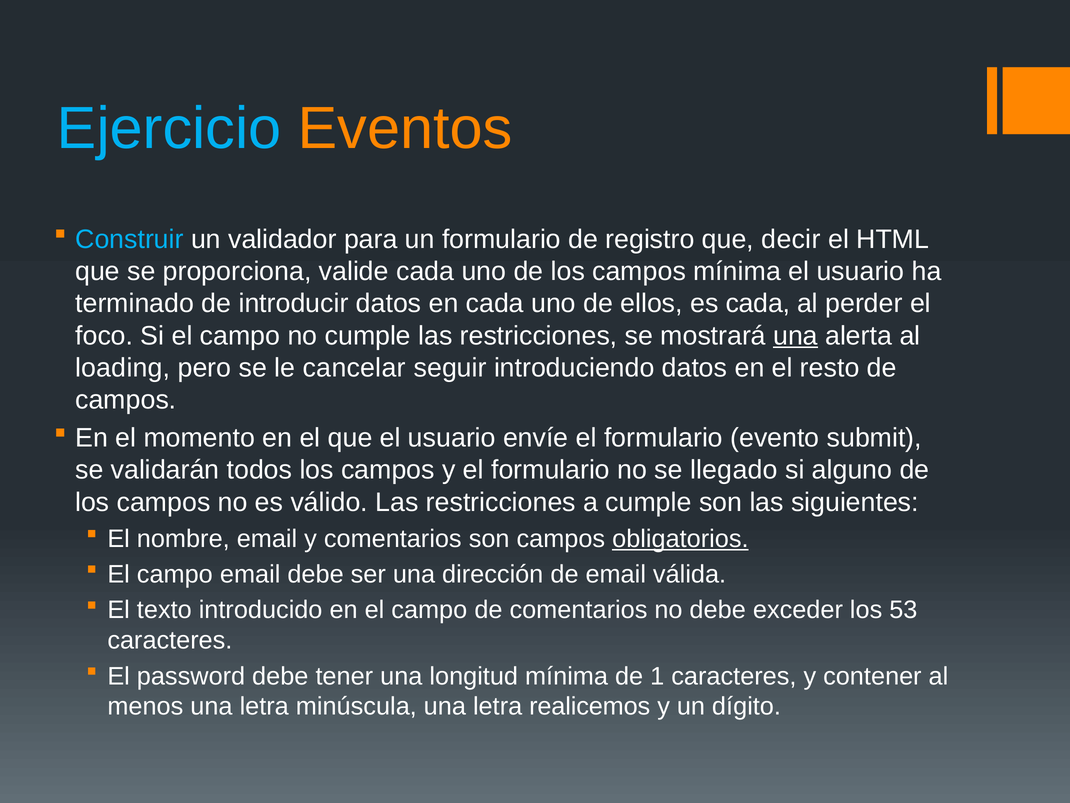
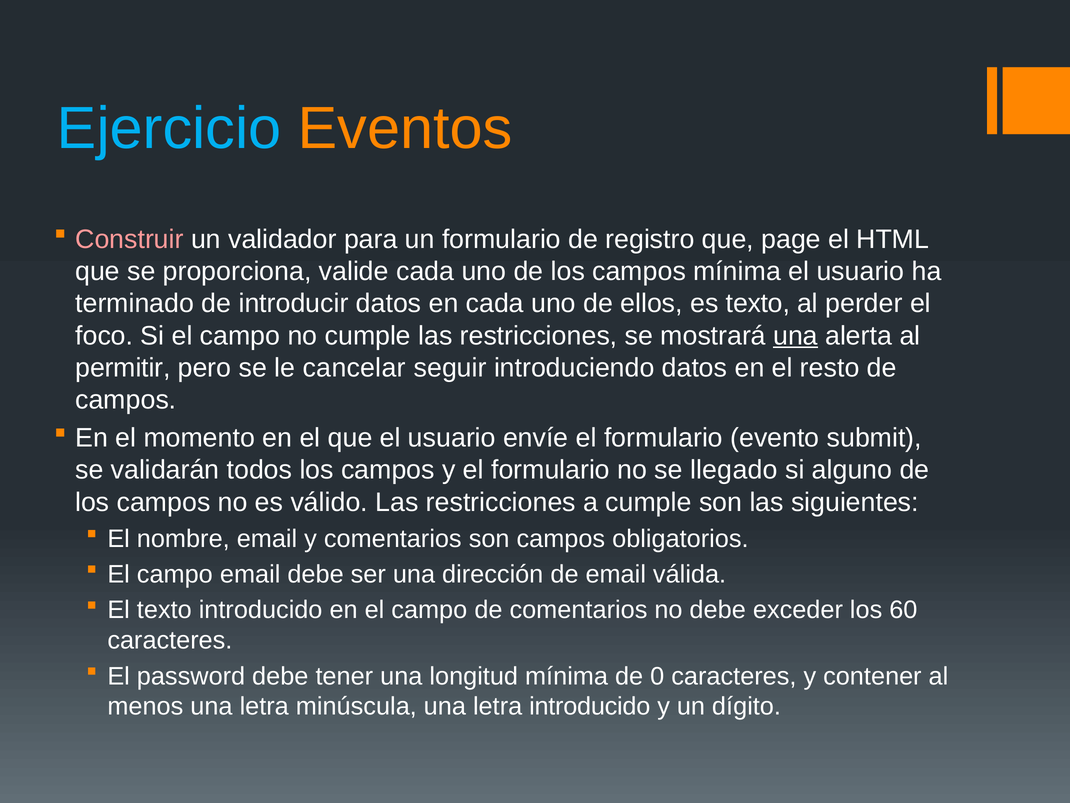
Construir colour: light blue -> pink (129, 239)
decir: decir -> page (791, 239)
es cada: cada -> texto (758, 303)
loading: loading -> permitir (123, 368)
obligatorios underline: present -> none (680, 538)
53: 53 -> 60 (903, 610)
1: 1 -> 0 (657, 676)
letra realicemos: realicemos -> introducido (590, 706)
